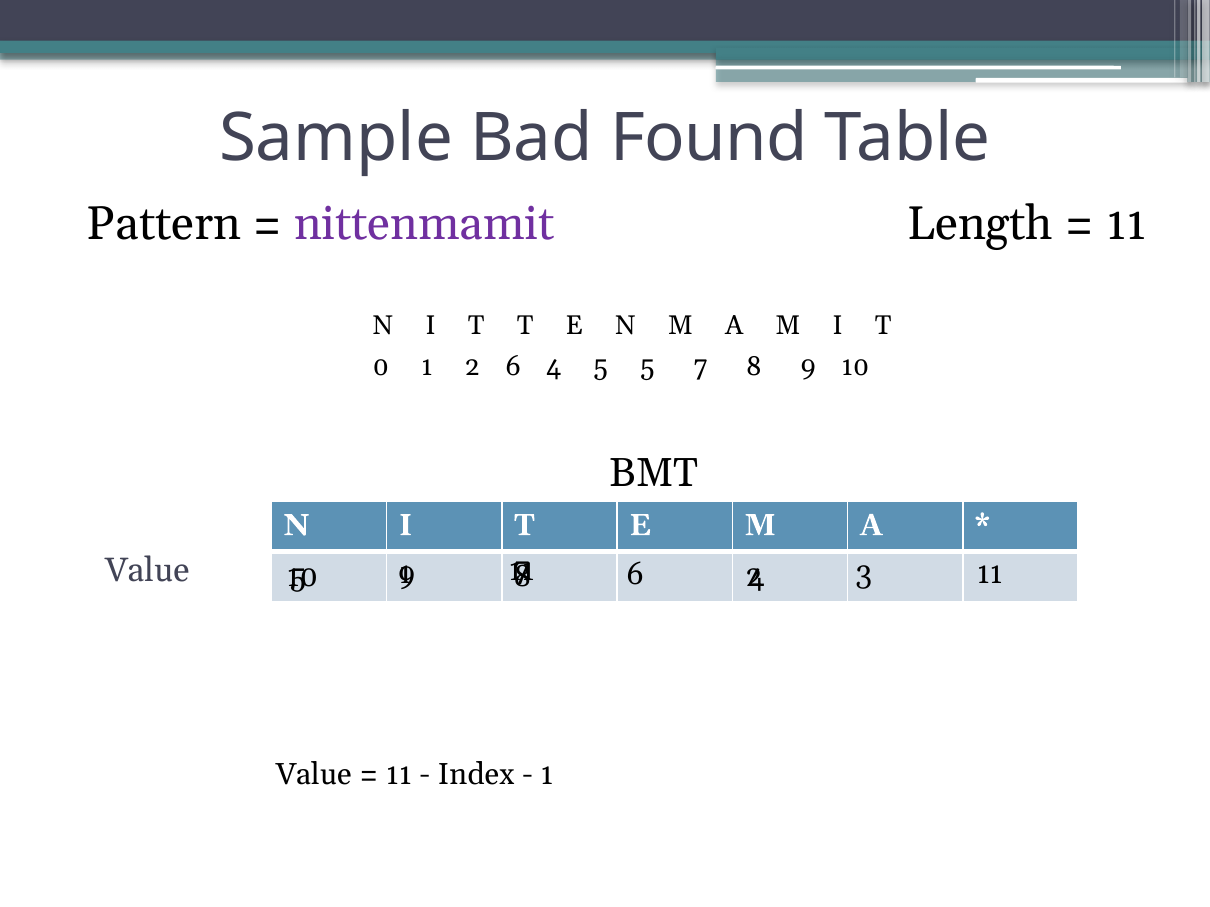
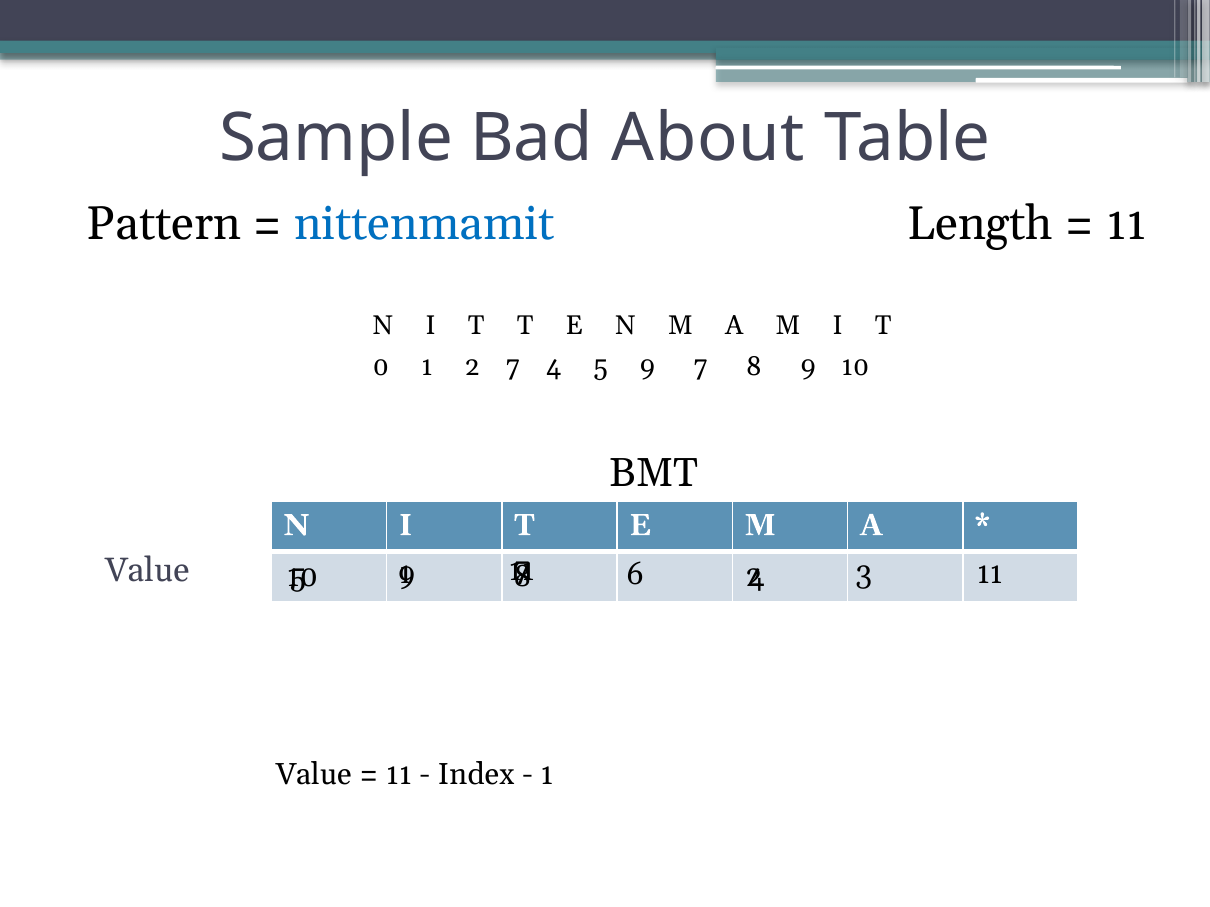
Found: Found -> About (708, 138)
nittenmamit colour: purple -> blue (424, 224)
2 6: 6 -> 7 (513, 367)
5 5: 5 -> 9 (648, 367)
